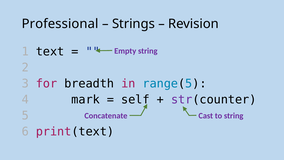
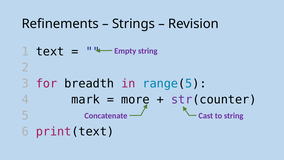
Professional: Professional -> Refinements (60, 24)
self: self -> more (135, 99)
